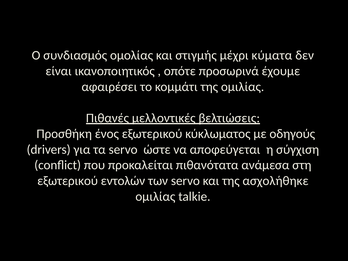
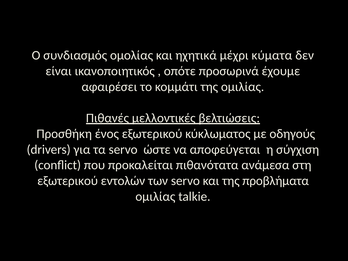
στιγμής: στιγμής -> ηχητικά (196, 55)
ασχολήθηκε: ασχολήθηκε -> προβλήματα (276, 181)
